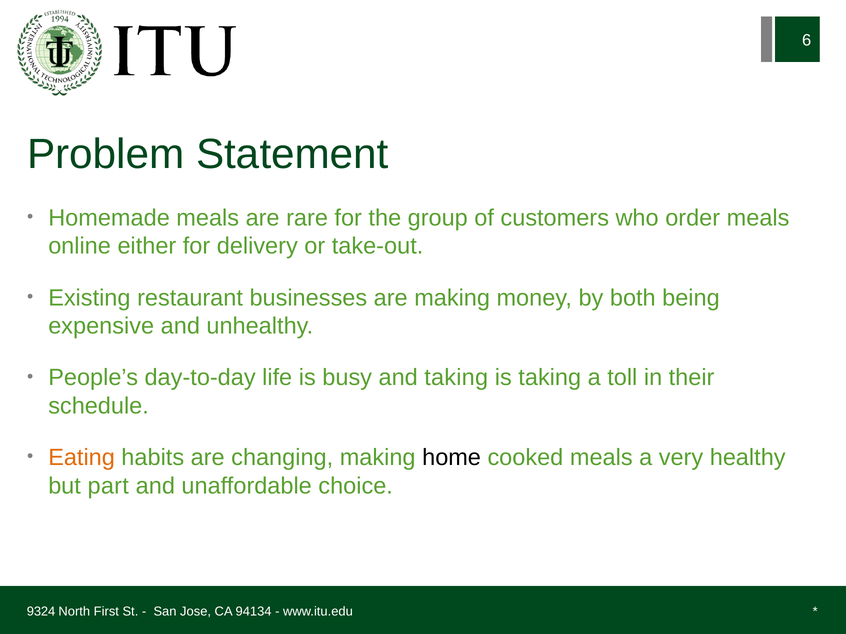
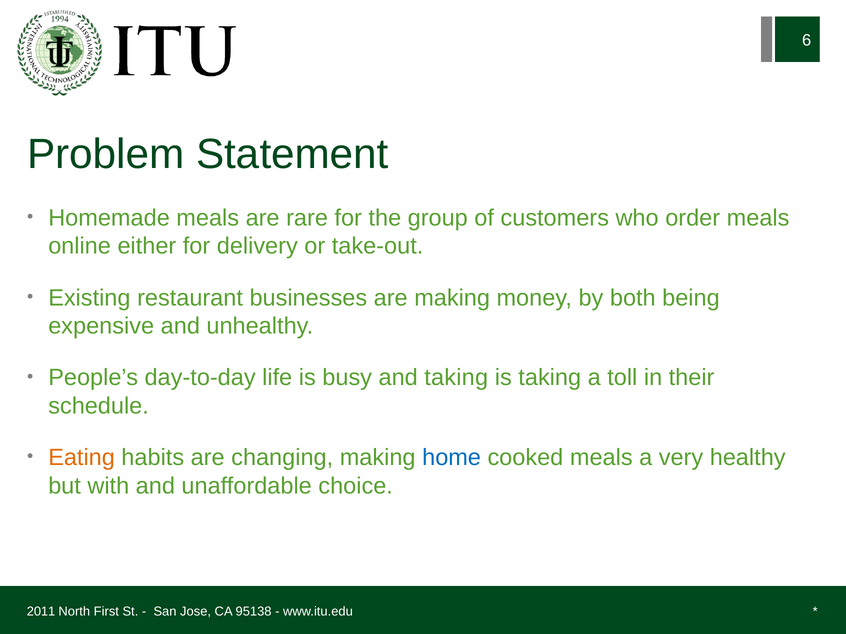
home colour: black -> blue (452, 458)
part: part -> with (108, 486)
9324: 9324 -> 2011 (41, 612)
94134: 94134 -> 95138 (254, 612)
